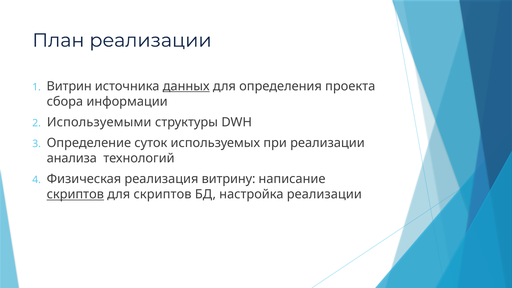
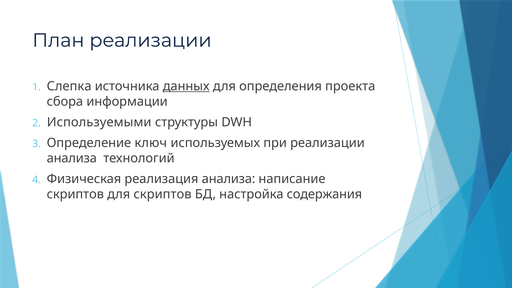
Витрин: Витрин -> Слепка (69, 86)
суток: суток -> ключ (151, 143)
реализация витрину: витрину -> анализа (229, 179)
скриптов underline: present -> none (75, 194)
настройка реализации: реализации -> содержания (324, 194)
